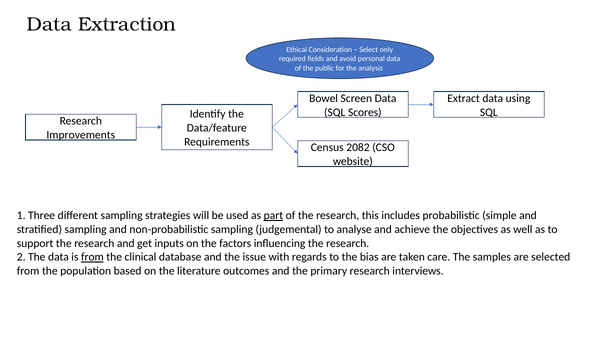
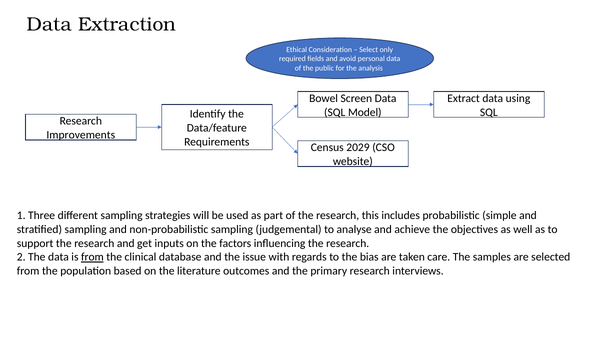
Scores: Scores -> Model (365, 112)
2082: 2082 -> 2029 (358, 147)
part underline: present -> none (273, 215)
